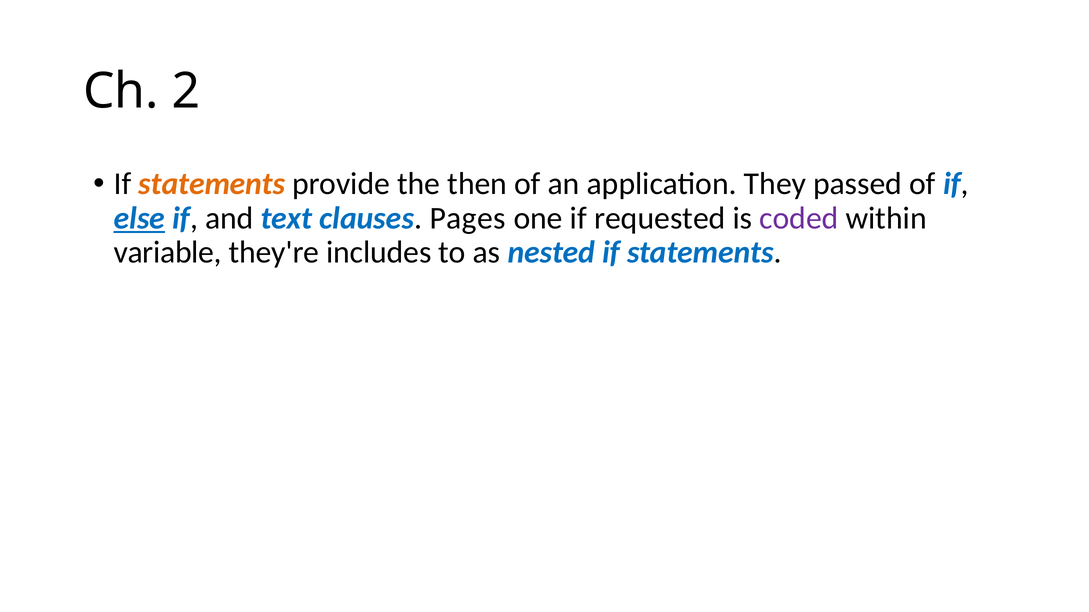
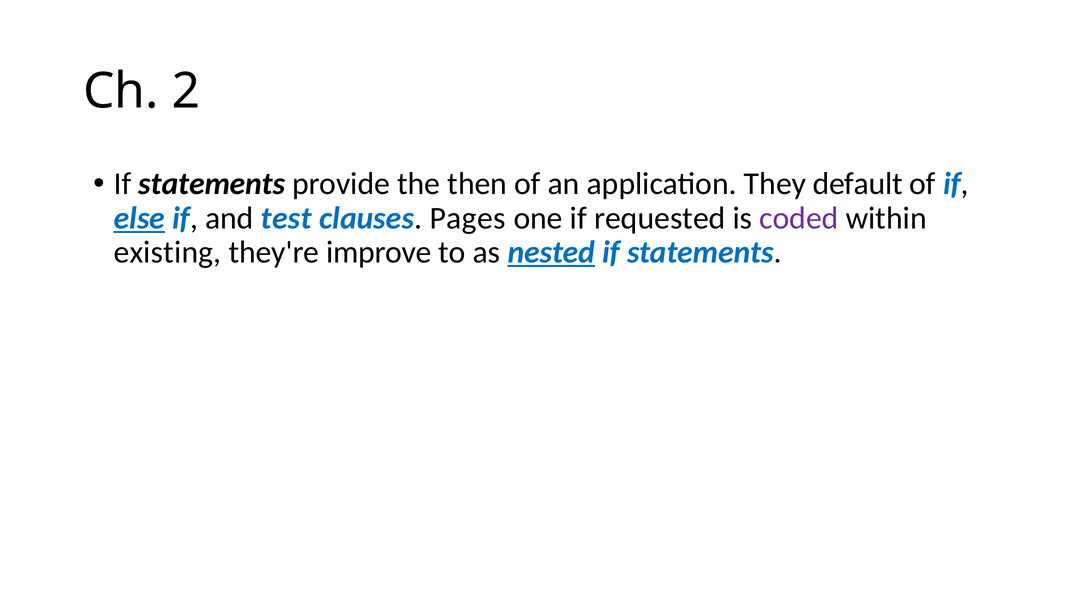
statements colour: orange -> black (212, 184)
passed: passed -> default (858, 184)
text: text -> test (286, 218)
variable: variable -> existing (167, 253)
includes: includes -> improve (379, 253)
nested underline: none -> present (551, 253)
